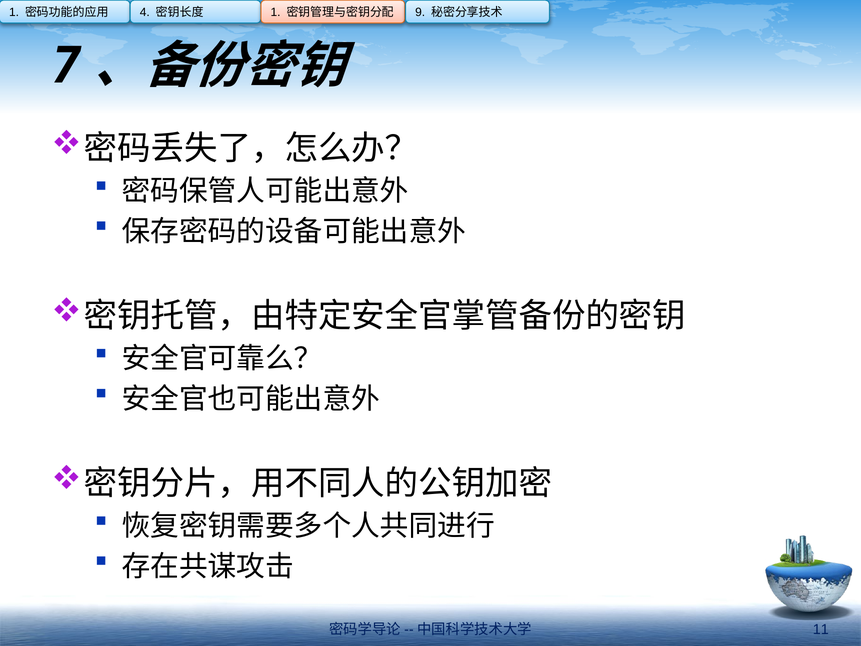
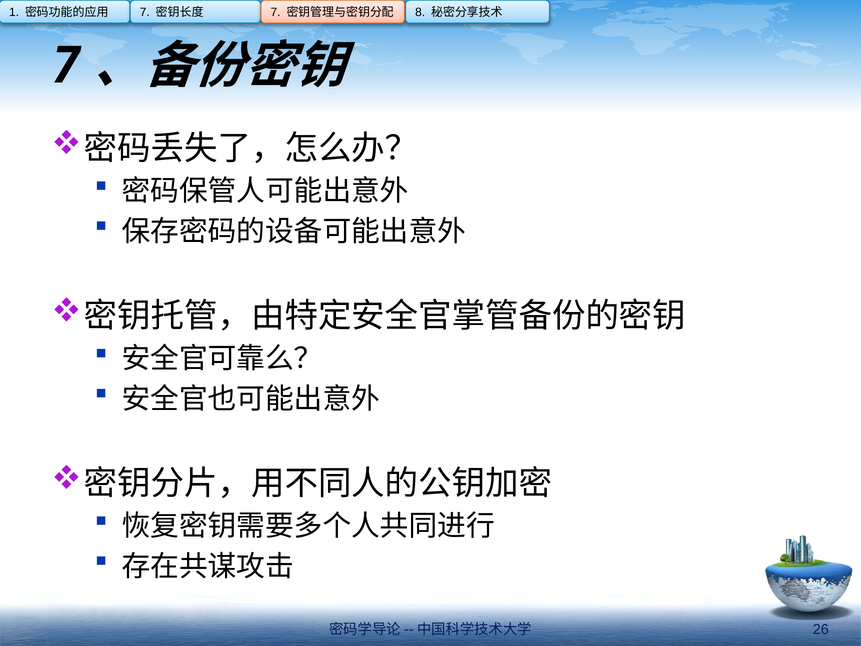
4: 4 -> 7 (145, 12)
1: 1 -> 7 (276, 12)
9: 9 -> 8 (420, 12)
11: 11 -> 26 (821, 629)
